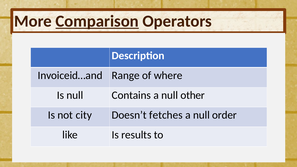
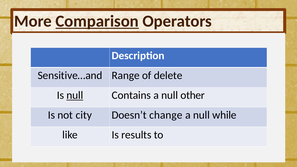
Invoiceid…and: Invoiceid…and -> Sensitive…and (70, 76)
where: where -> delete (168, 76)
null underline: none -> present (75, 95)
fetches: fetches -> change (166, 115)
order: order -> while (224, 115)
